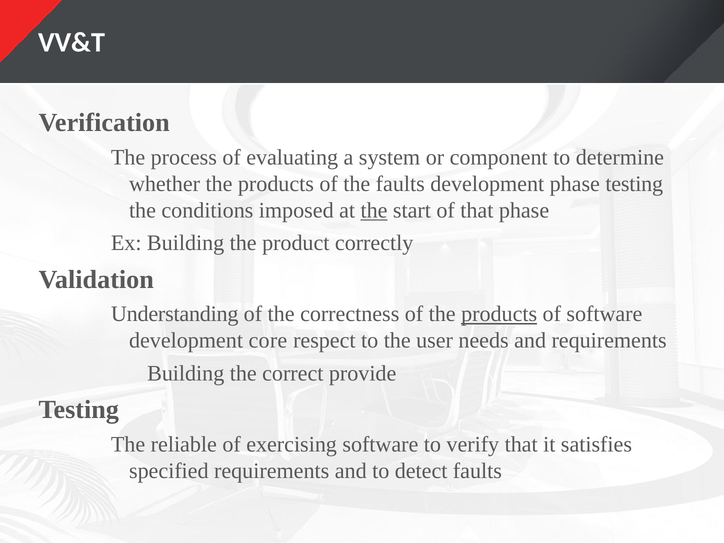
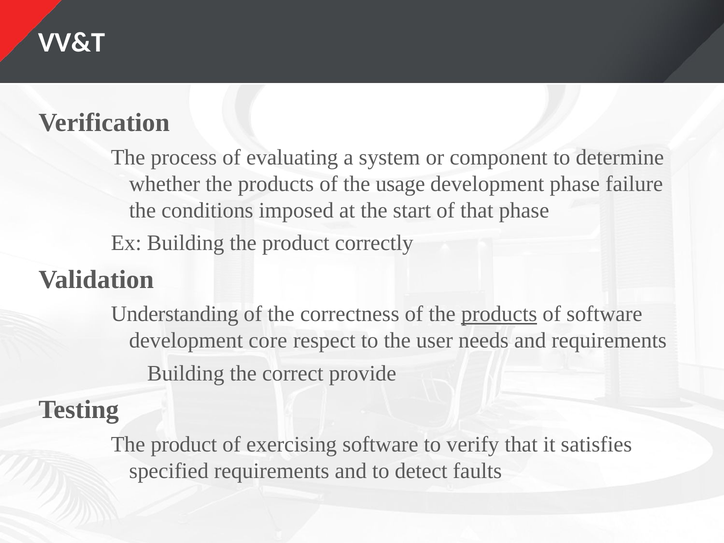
the faults: faults -> usage (400, 184)
phase testing: testing -> failure (634, 184)
the underline: present -> none (374, 211)
reliable: reliable -> product (184, 444)
